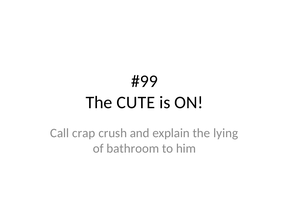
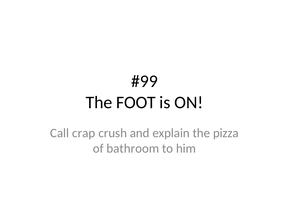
CUTE: CUTE -> FOOT (136, 102)
lying: lying -> pizza (226, 133)
